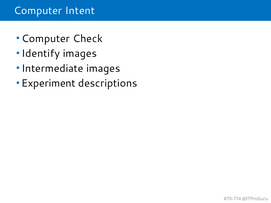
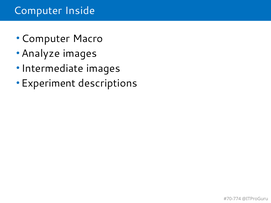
Intent: Intent -> Inside (80, 11)
Check: Check -> Macro (88, 39)
Identify: Identify -> Analyze (41, 54)
